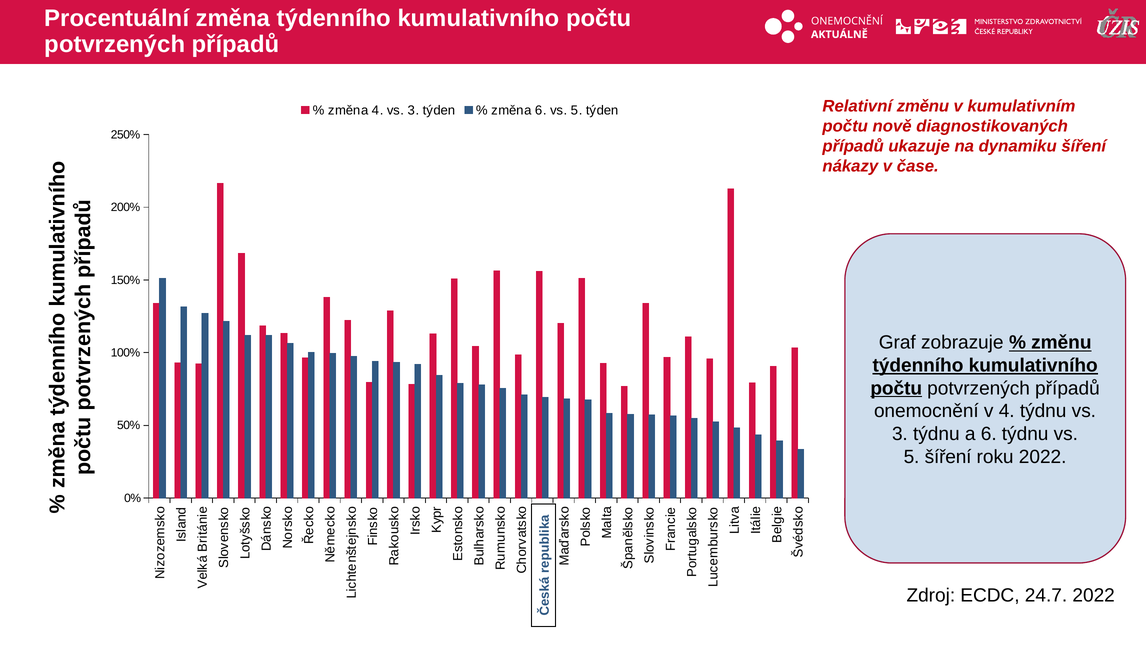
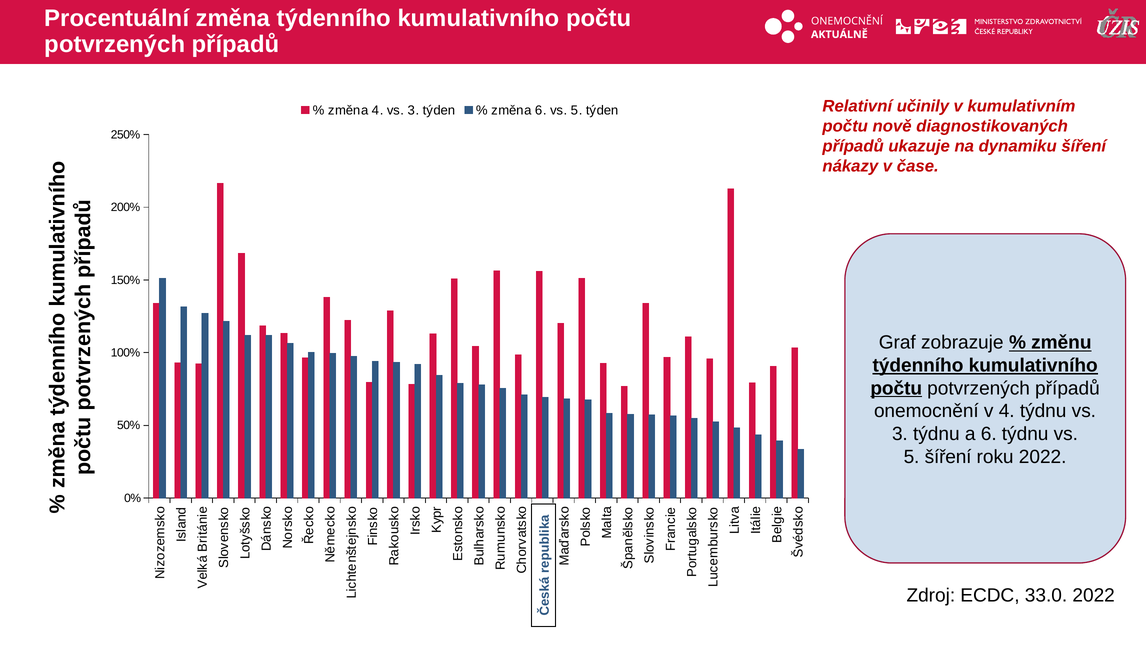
Relativní změnu: změnu -> učinily (923, 106)
24.7: 24.7 -> 33.0 (1046, 595)
